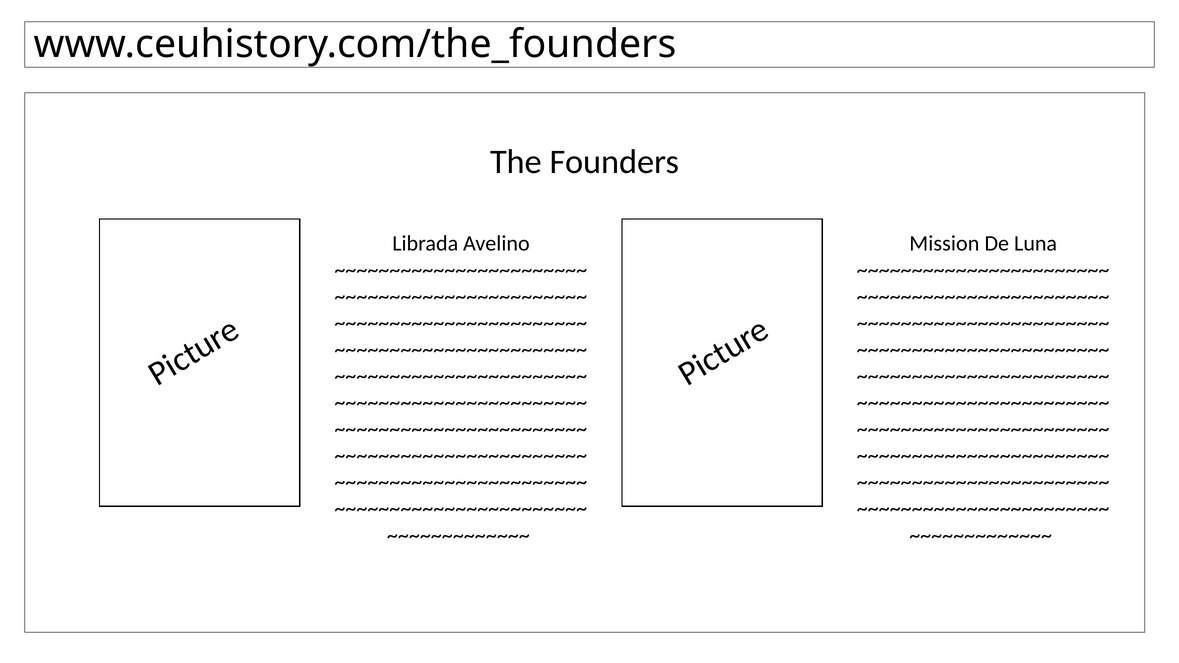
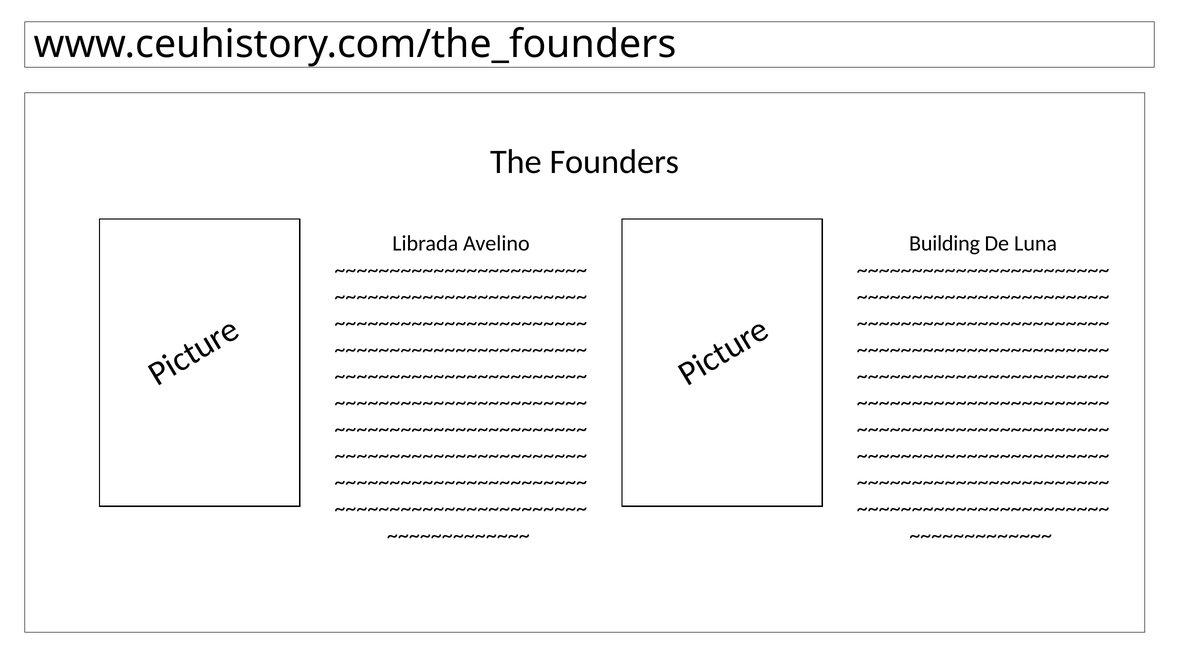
Mission: Mission -> Building (945, 244)
